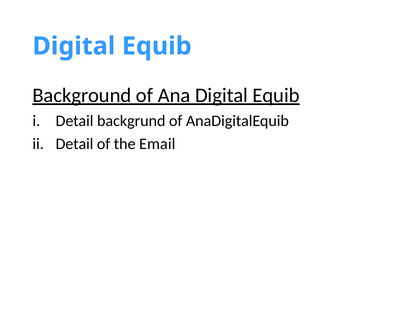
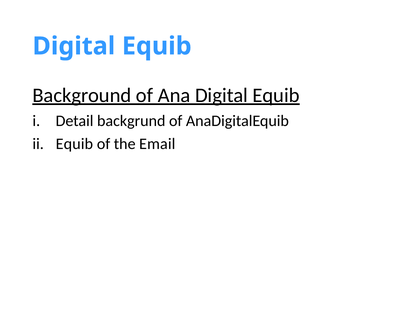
Detail: Detail -> Equib (74, 144)
